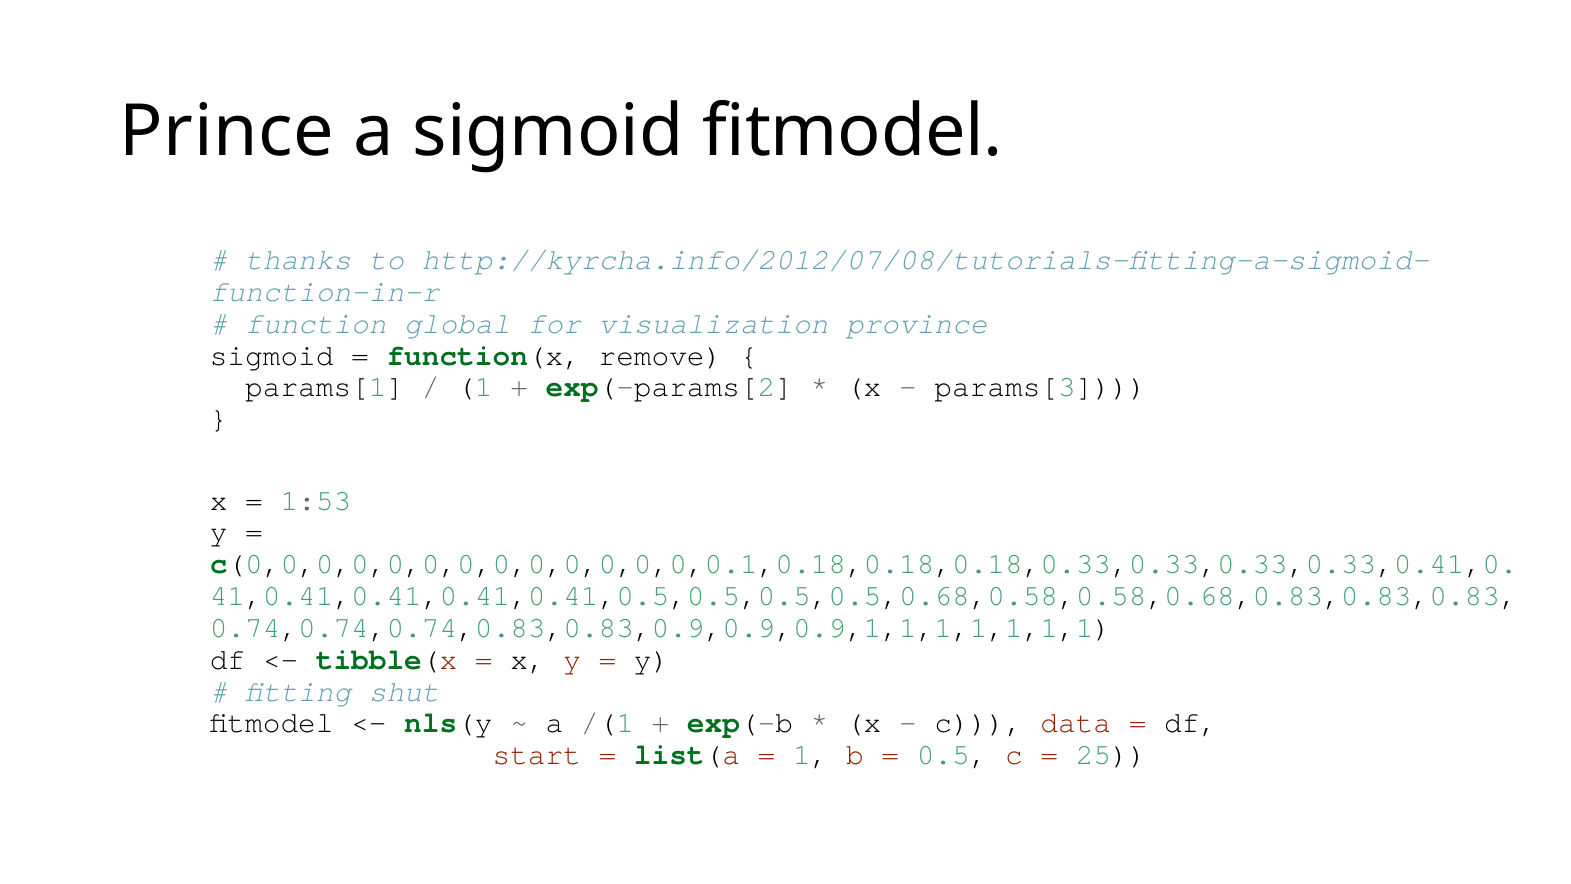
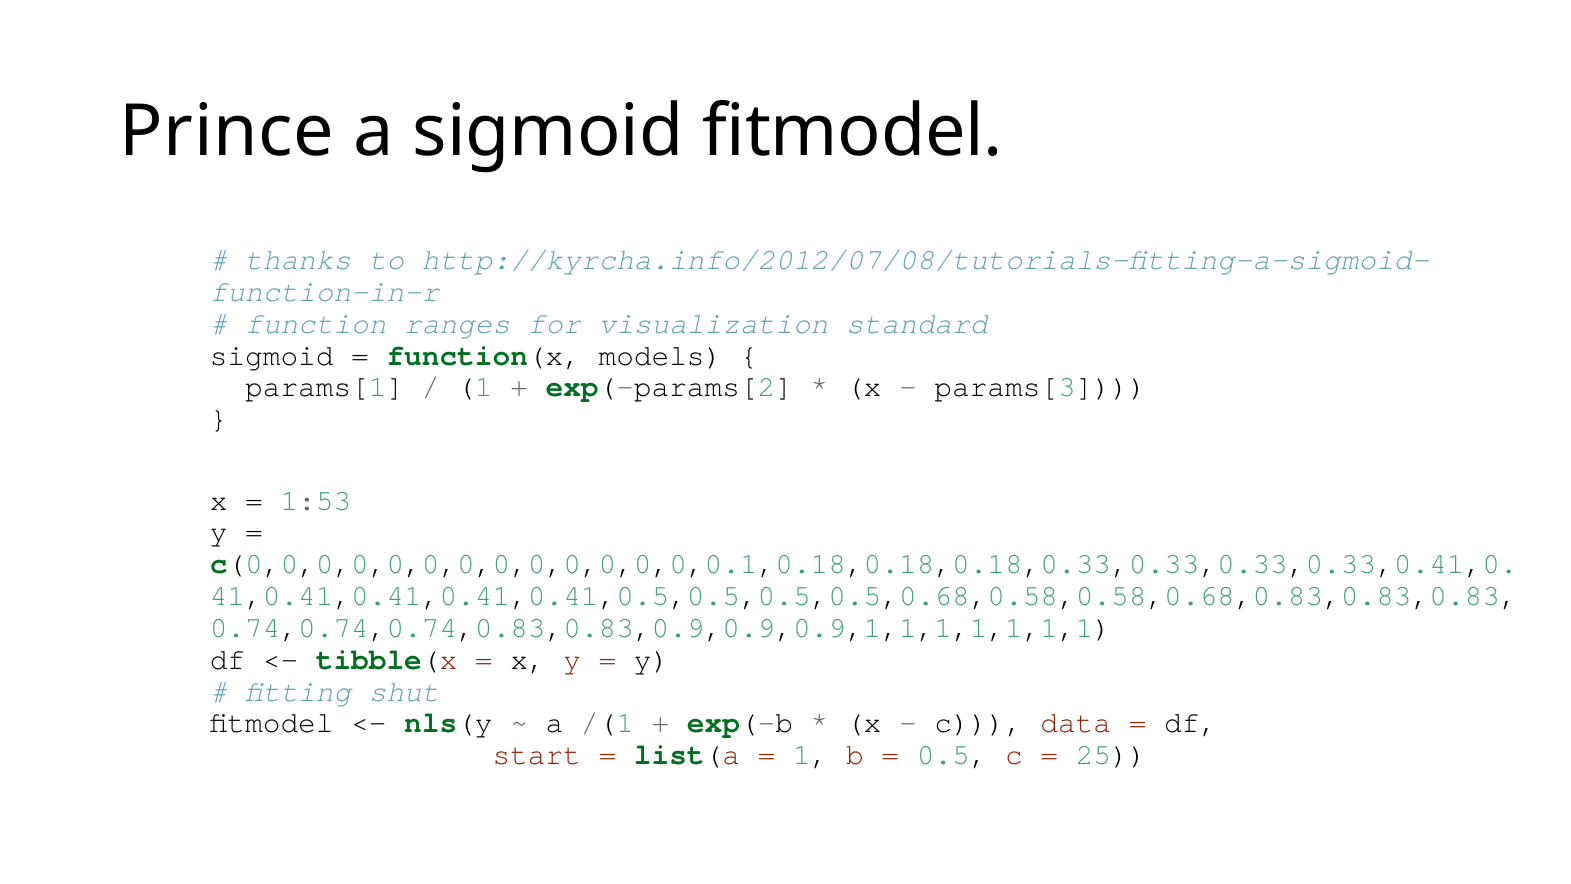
global: global -> ranges (457, 323)
province: province -> standard (917, 323)
remove: remove -> models (660, 355)
